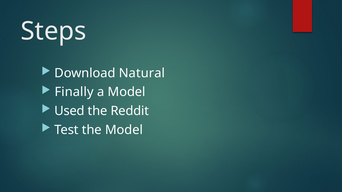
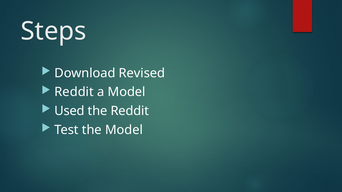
Natural: Natural -> Revised (142, 73)
Finally: Finally -> Reddit (74, 92)
